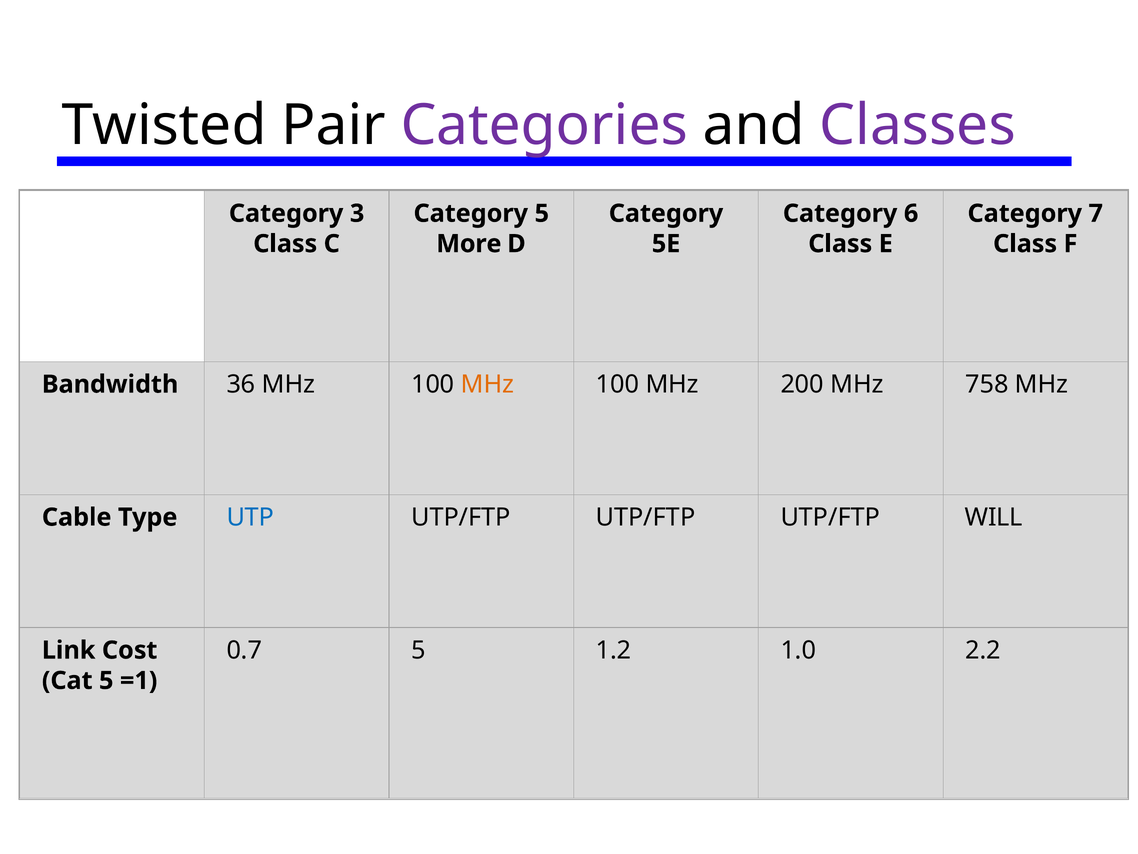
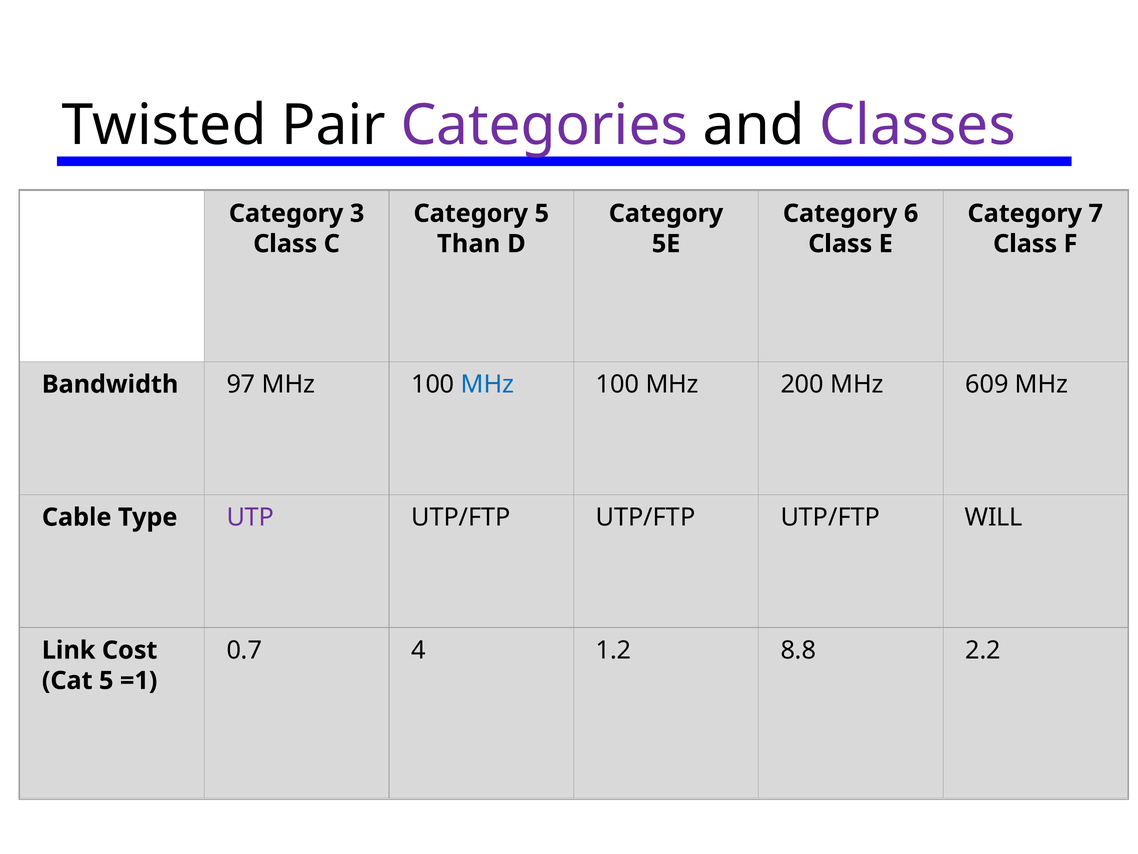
More: More -> Than (469, 244)
36: 36 -> 97 (241, 384)
MHz colour: orange -> blue (488, 384)
758: 758 -> 609 (987, 384)
UTP colour: blue -> purple (250, 517)
0.7 5: 5 -> 4 (418, 650)
1.0: 1.0 -> 8.8 (798, 650)
